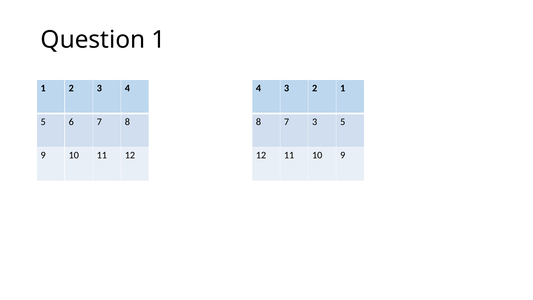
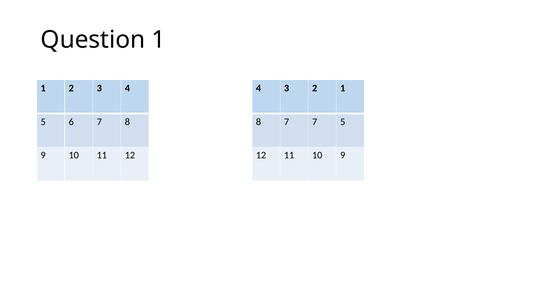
7 3: 3 -> 7 (315, 122)
